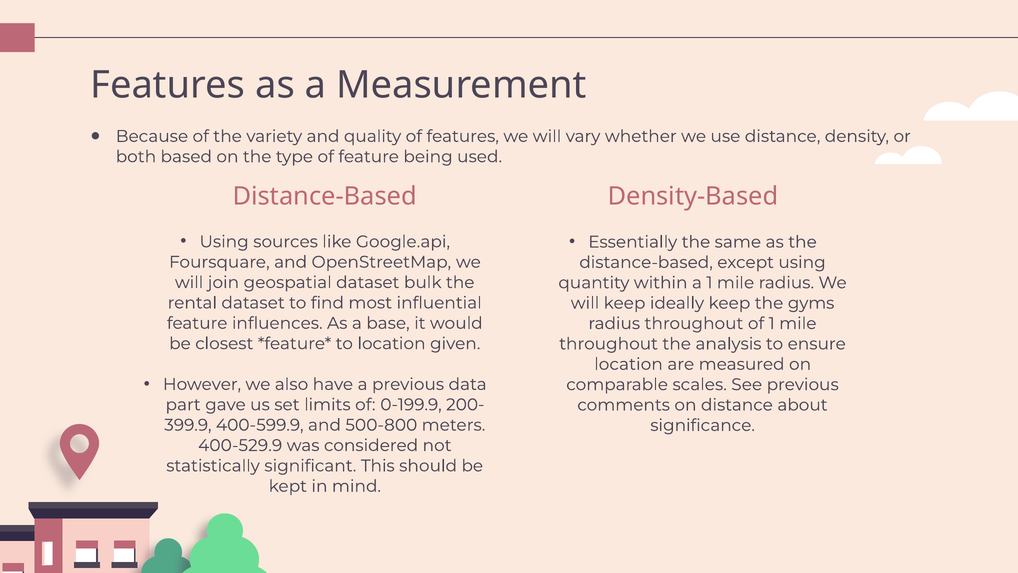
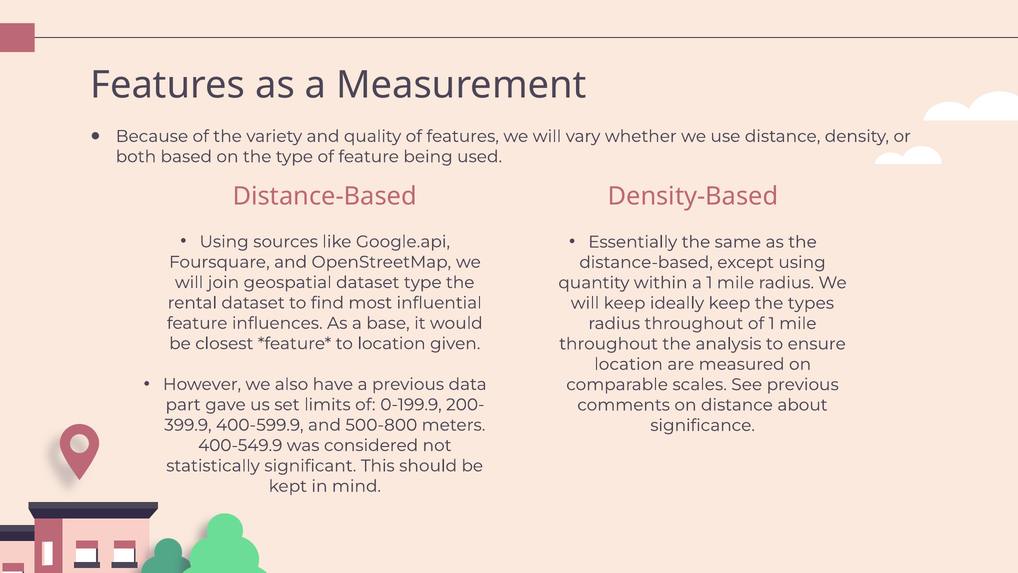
dataset bulk: bulk -> type (423, 282)
gyms: gyms -> types (811, 303)
400-529.9: 400-529.9 -> 400-549.9 (240, 445)
